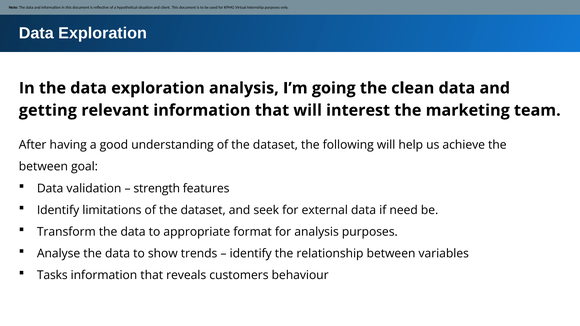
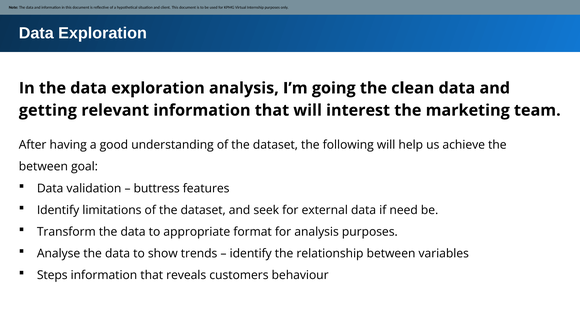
strength: strength -> buttress (157, 189)
Tasks: Tasks -> Steps (52, 275)
